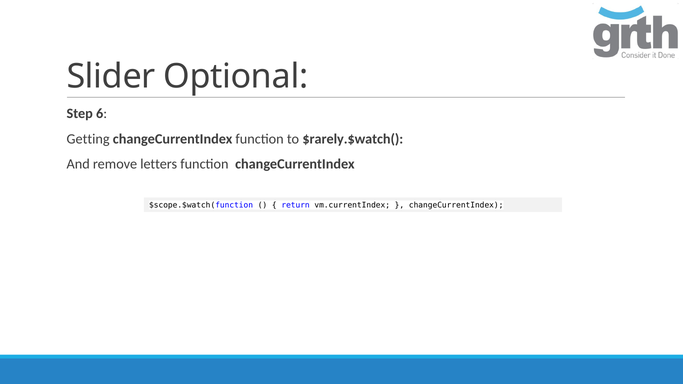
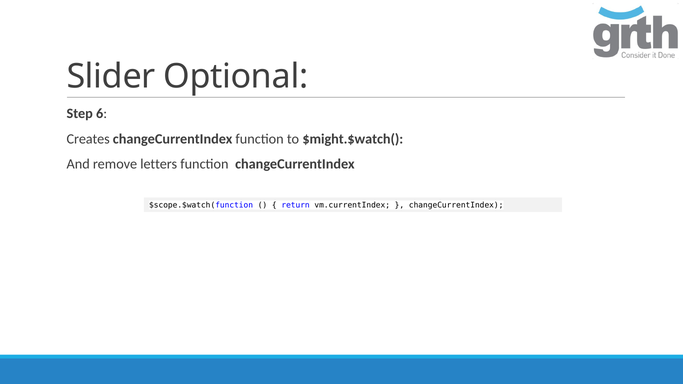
Getting: Getting -> Creates (88, 139)
$rarely.$watch(: $rarely.$watch( -> $might.$watch( (353, 139)
